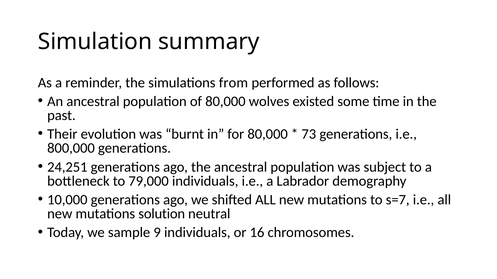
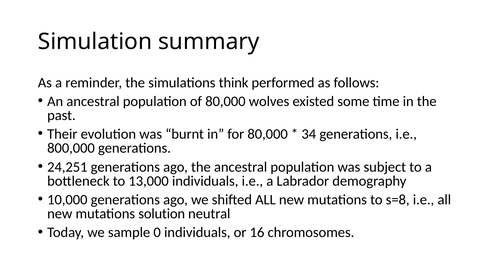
from: from -> think (234, 83)
73: 73 -> 34 (309, 134)
79,000: 79,000 -> 13,000 (149, 181)
s=7: s=7 -> s=8 (398, 200)
9: 9 -> 0 (157, 233)
